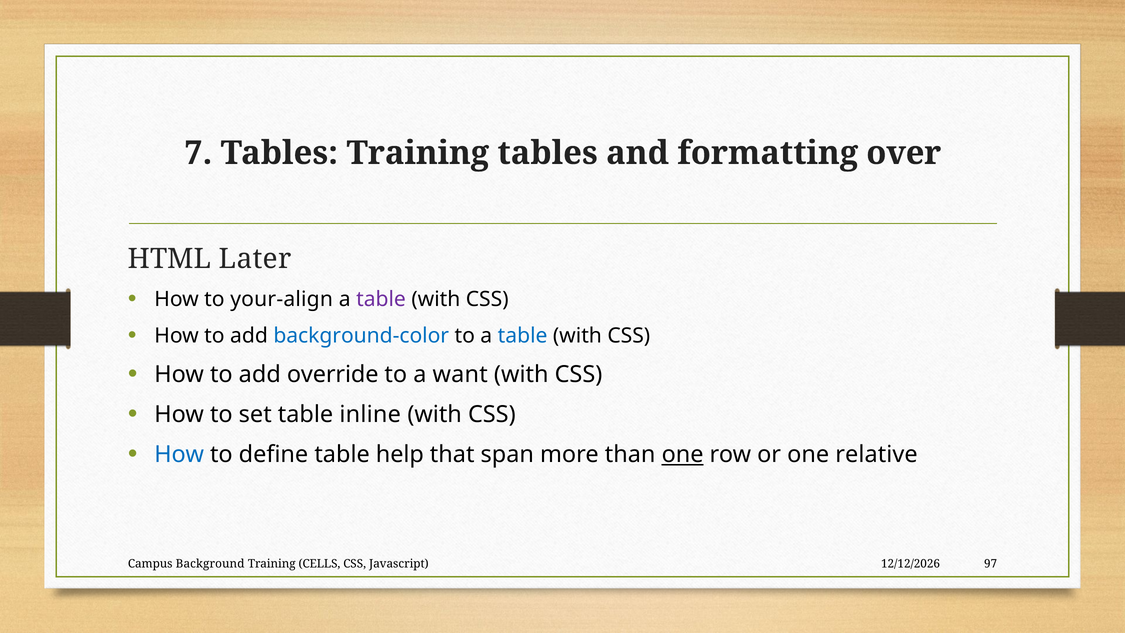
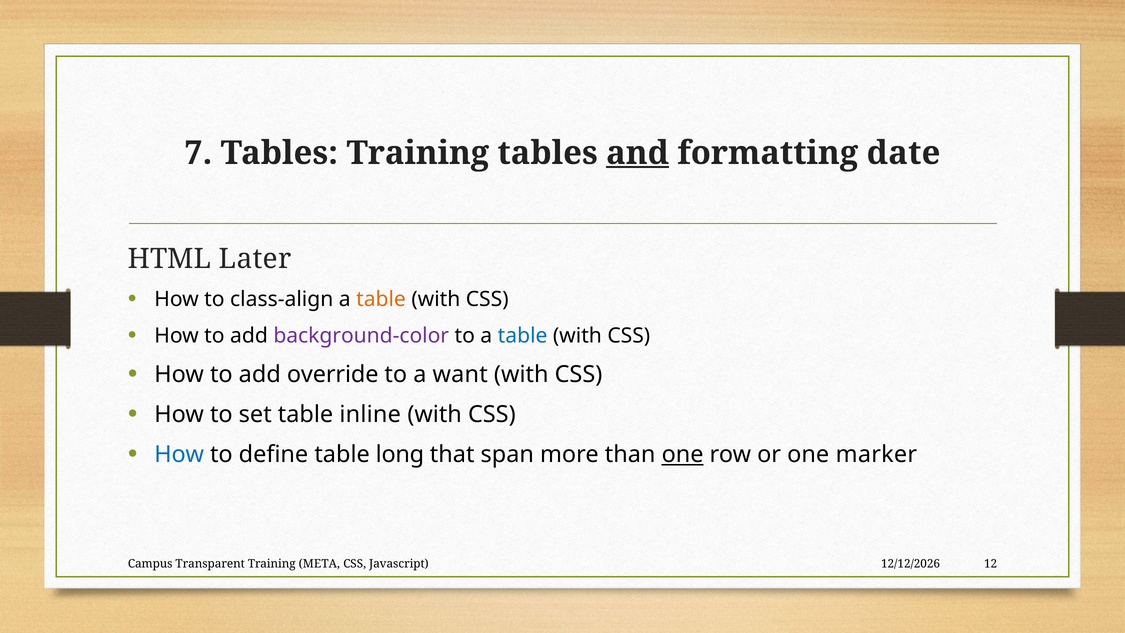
and underline: none -> present (638, 153)
over: over -> date (904, 153)
your-align: your-align -> class-align (282, 299)
table colour: purple -> orange (381, 299)
background-color colour: blue -> purple (361, 336)
help: help -> long (400, 454)
relative: relative -> marker (876, 454)
Background: Background -> Transparent (210, 564)
CELLS: CELLS -> META (319, 564)
97: 97 -> 12 (991, 564)
